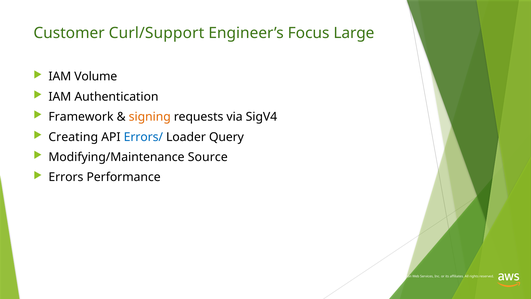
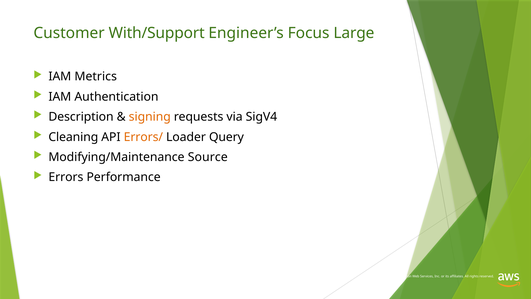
Curl/Support: Curl/Support -> With/Support (157, 33)
Volume: Volume -> Metrics (96, 76)
Framework: Framework -> Description (81, 117)
Creating: Creating -> Cleaning (73, 137)
Errors/ colour: blue -> orange (143, 137)
